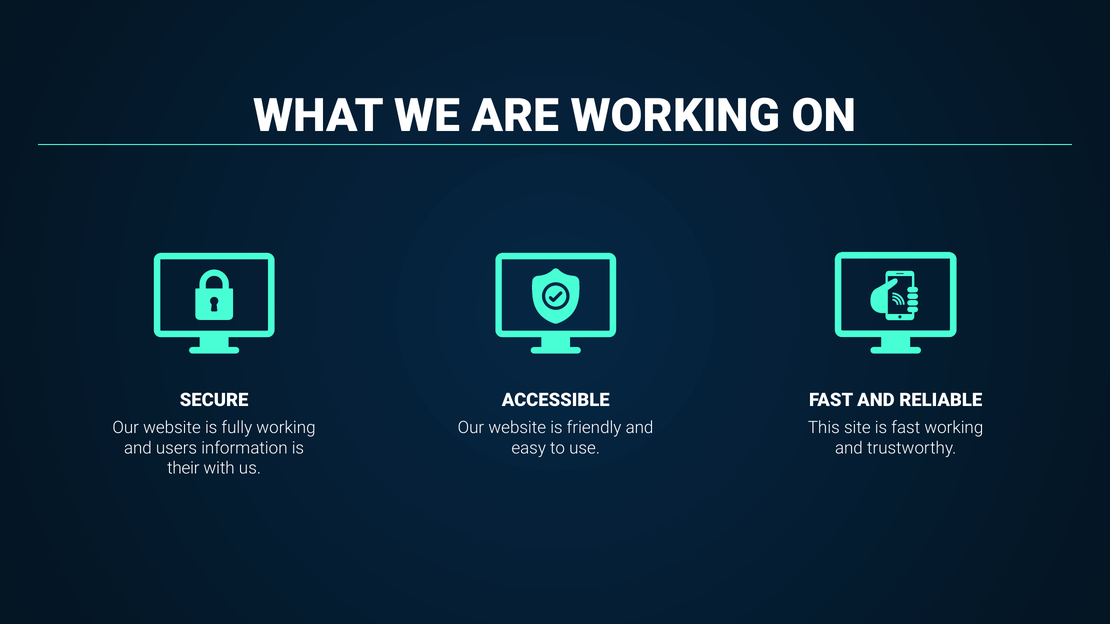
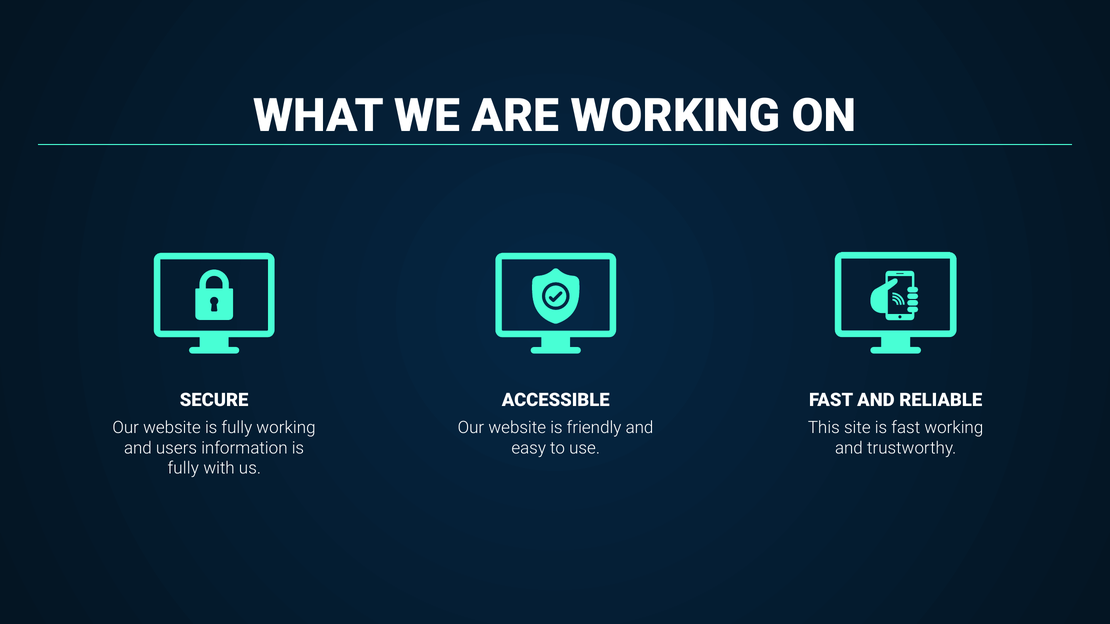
their: their -> fully (183, 469)
